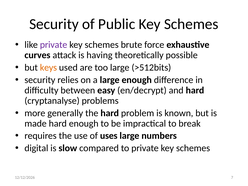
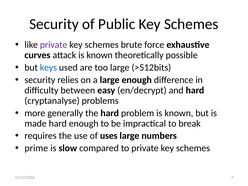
attack is having: having -> known (100, 55)
keys colour: orange -> blue (48, 67)
digital: digital -> prime (36, 148)
